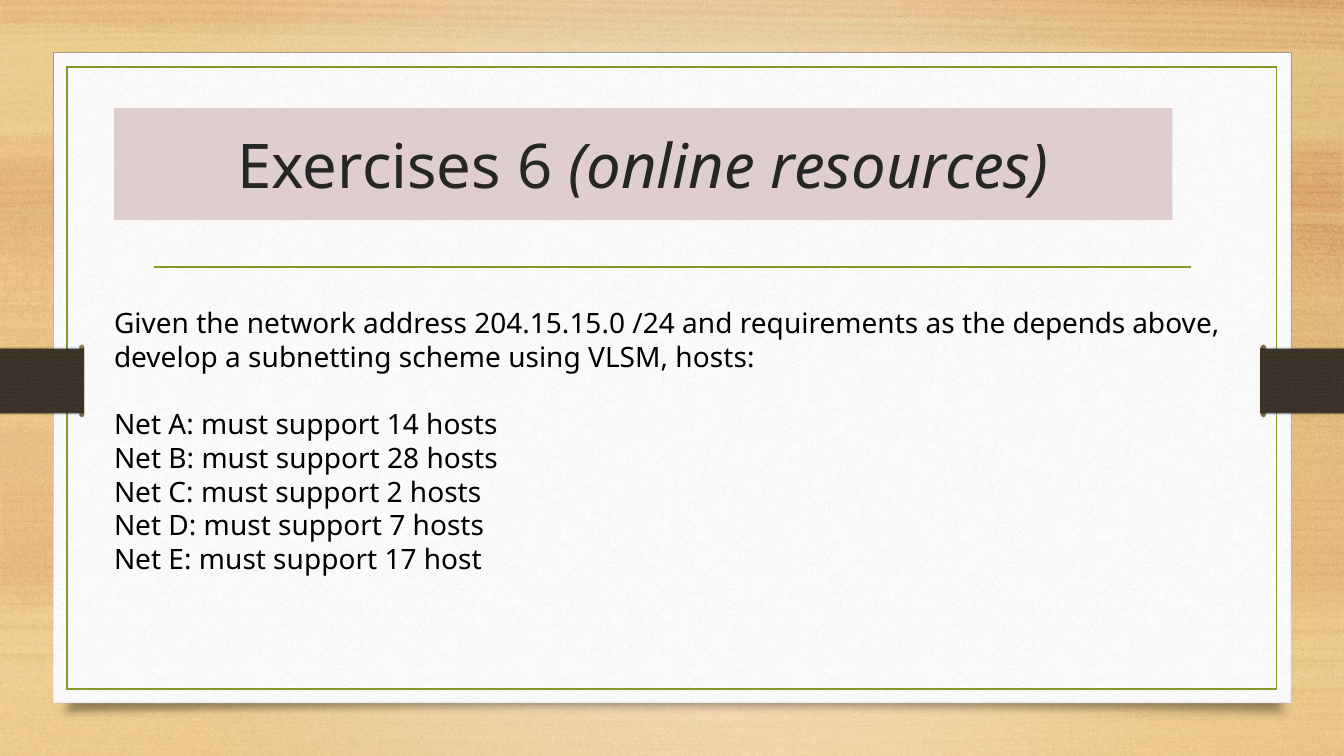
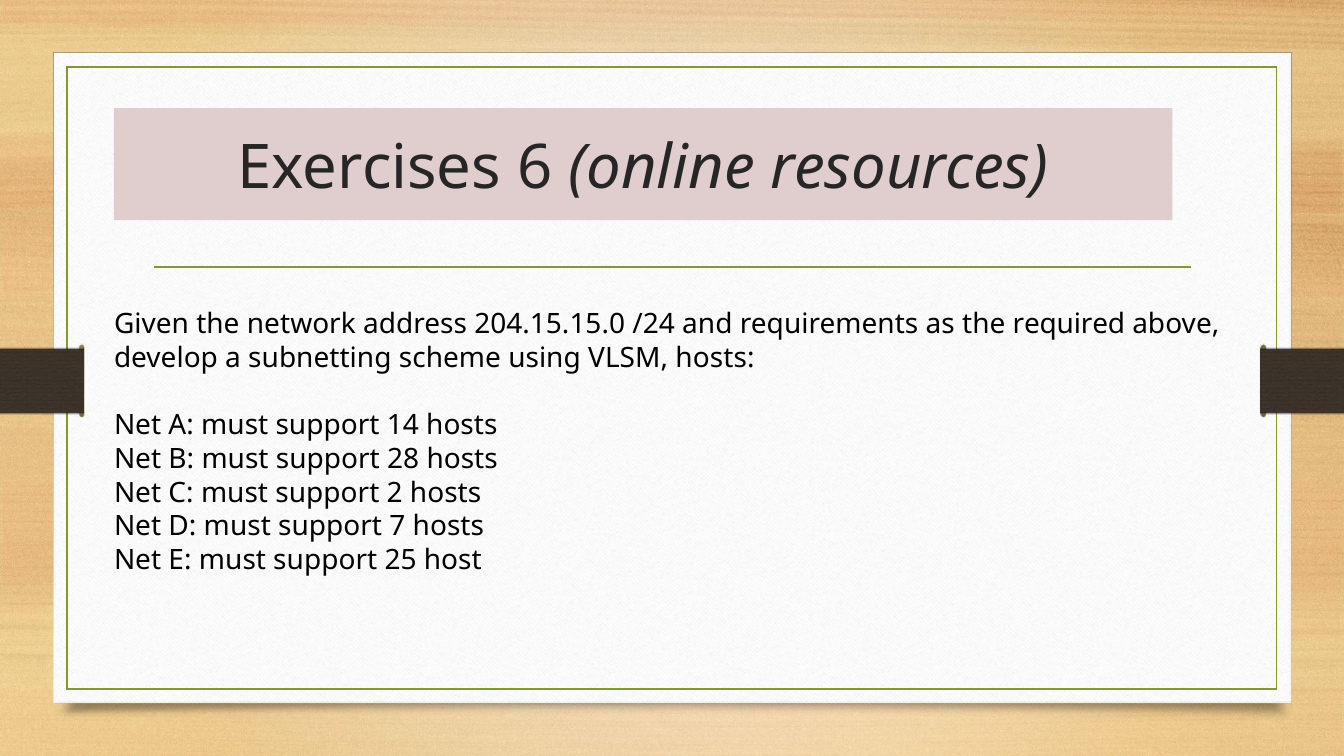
depends: depends -> required (1069, 325)
17: 17 -> 25 (401, 560)
